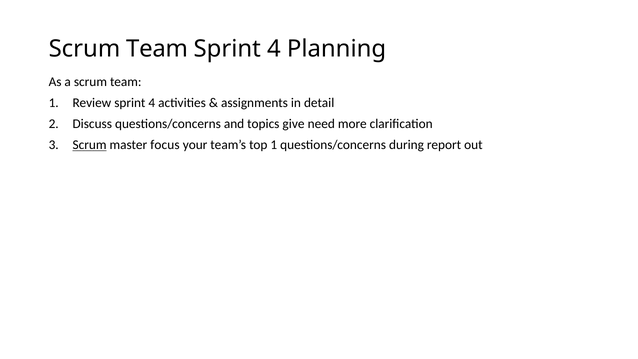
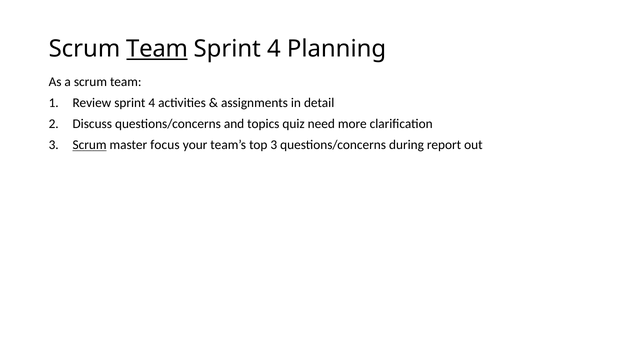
Team underline: none -> present (157, 49)
give: give -> quiz (294, 124)
top 1: 1 -> 3 (274, 145)
